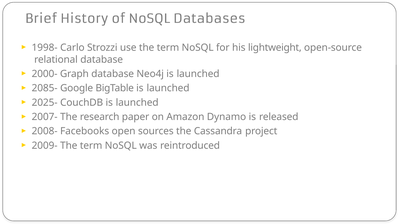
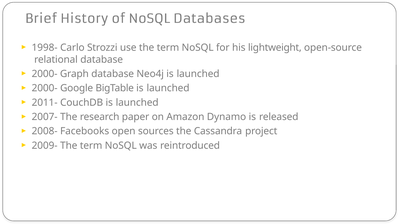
2085-: 2085- -> 2000- (45, 88)
2025-: 2025- -> 2011- (45, 103)
